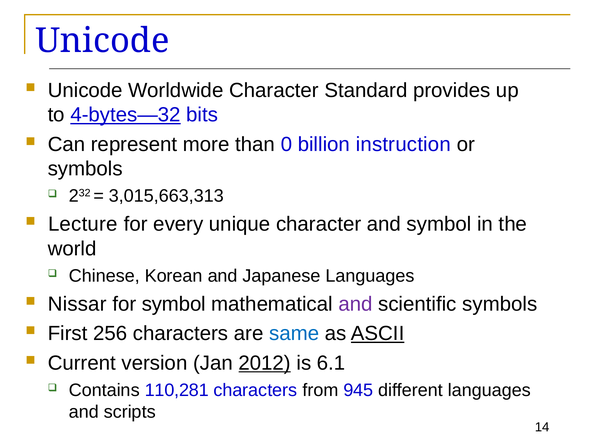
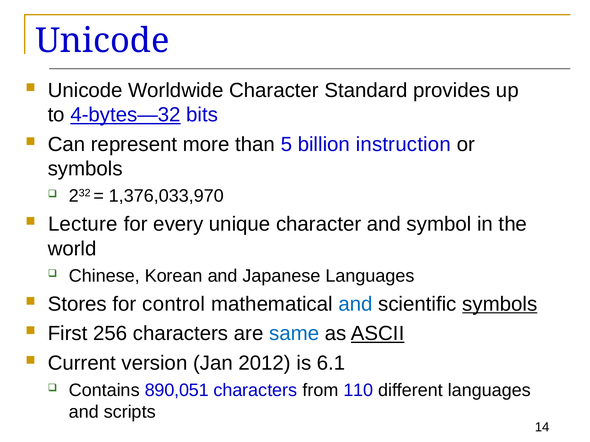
0: 0 -> 5 (286, 145)
3,015,663,313: 3,015,663,313 -> 1,376,033,970 (166, 196)
Nissar: Nissar -> Stores (77, 304)
for symbol: symbol -> control (174, 304)
and colour: purple -> blue (355, 304)
symbols underline: none -> present (500, 304)
2012 underline: present -> none (265, 363)
110,281: 110,281 -> 890,051 (177, 391)
945: 945 -> 110 (358, 391)
